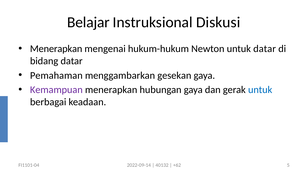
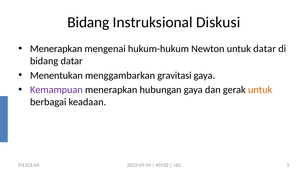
Belajar: Belajar -> Bidang (88, 22)
Pemahaman: Pemahaman -> Menentukan (56, 76)
gesekan: gesekan -> gravitasi (174, 76)
untuk colour: blue -> orange (260, 90)
